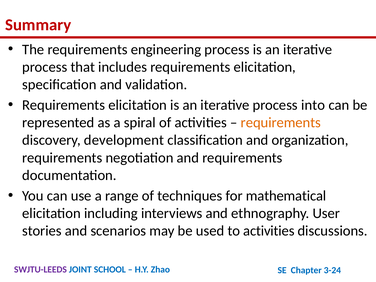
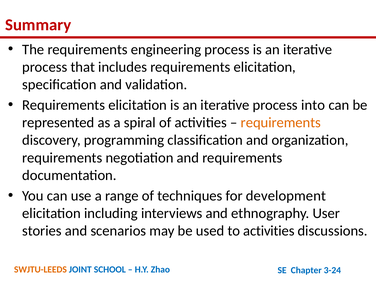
development: development -> programming (124, 140)
mathematical: mathematical -> development (286, 196)
SWJTU-LEEDS colour: purple -> orange (40, 270)
